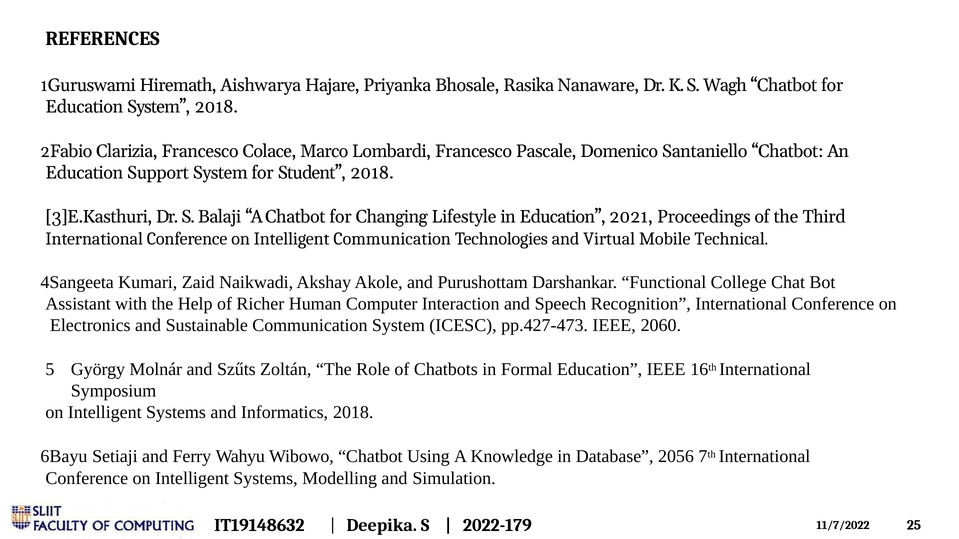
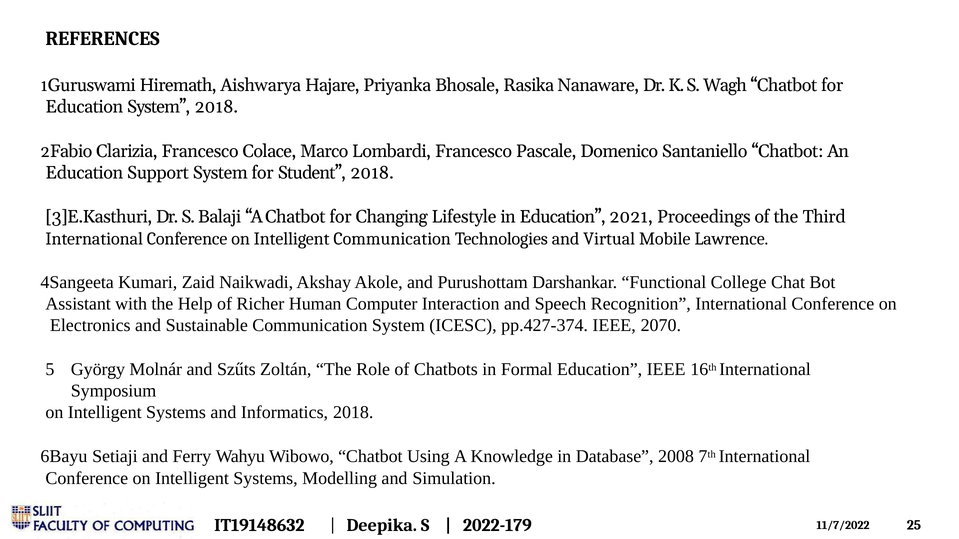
Technical: Technical -> Lawrence (731, 239)
pp.427-473: pp.427-473 -> pp.427-374 (545, 326)
2060: 2060 -> 2070 (661, 326)
2056: 2056 -> 2008 (676, 457)
